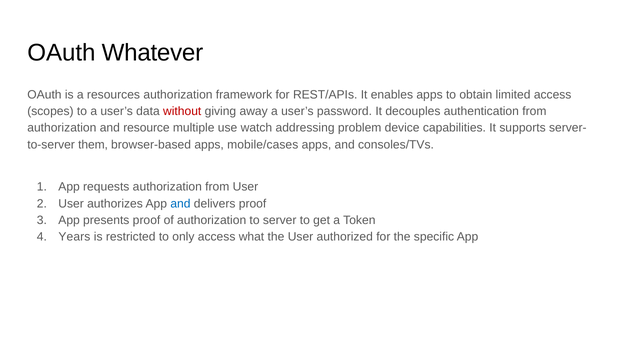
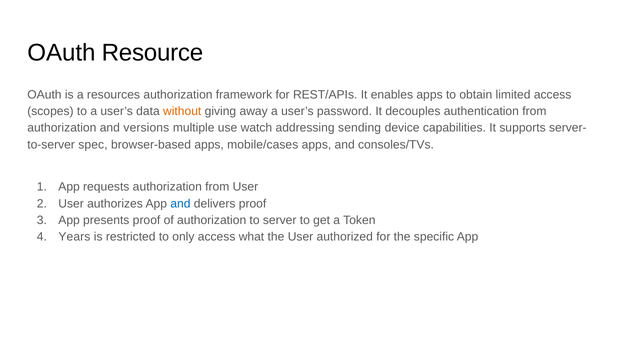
Whatever: Whatever -> Resource (152, 53)
without colour: red -> orange (182, 111)
resource: resource -> versions (146, 128)
problem: problem -> sending (360, 128)
them: them -> spec (93, 144)
